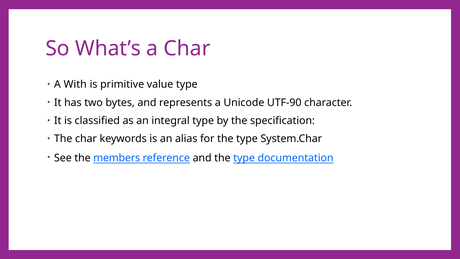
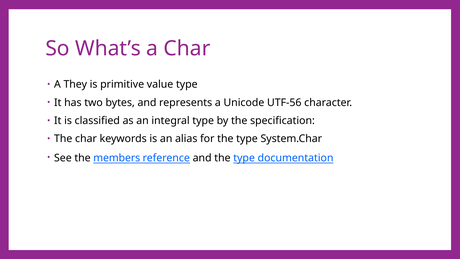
With: With -> They (75, 84)
UTF-90: UTF-90 -> UTF-56 (284, 103)
